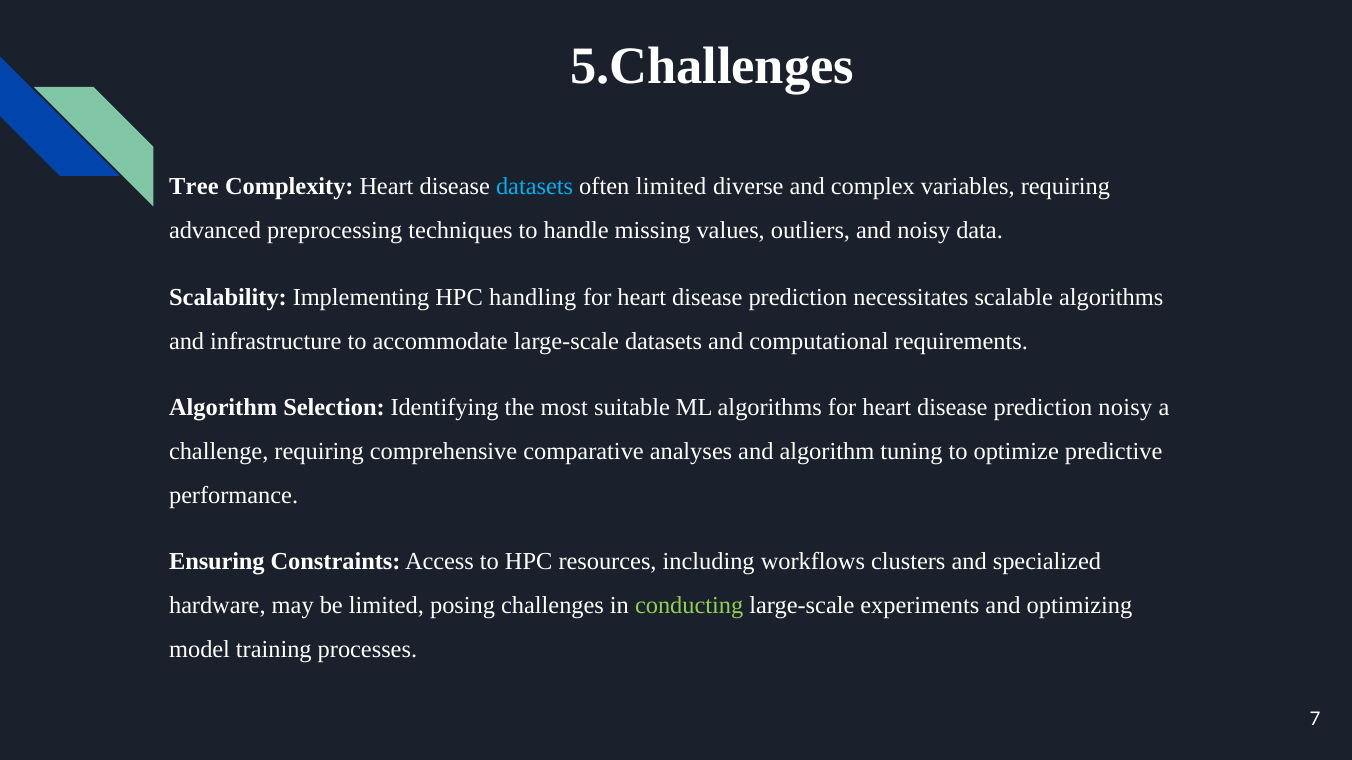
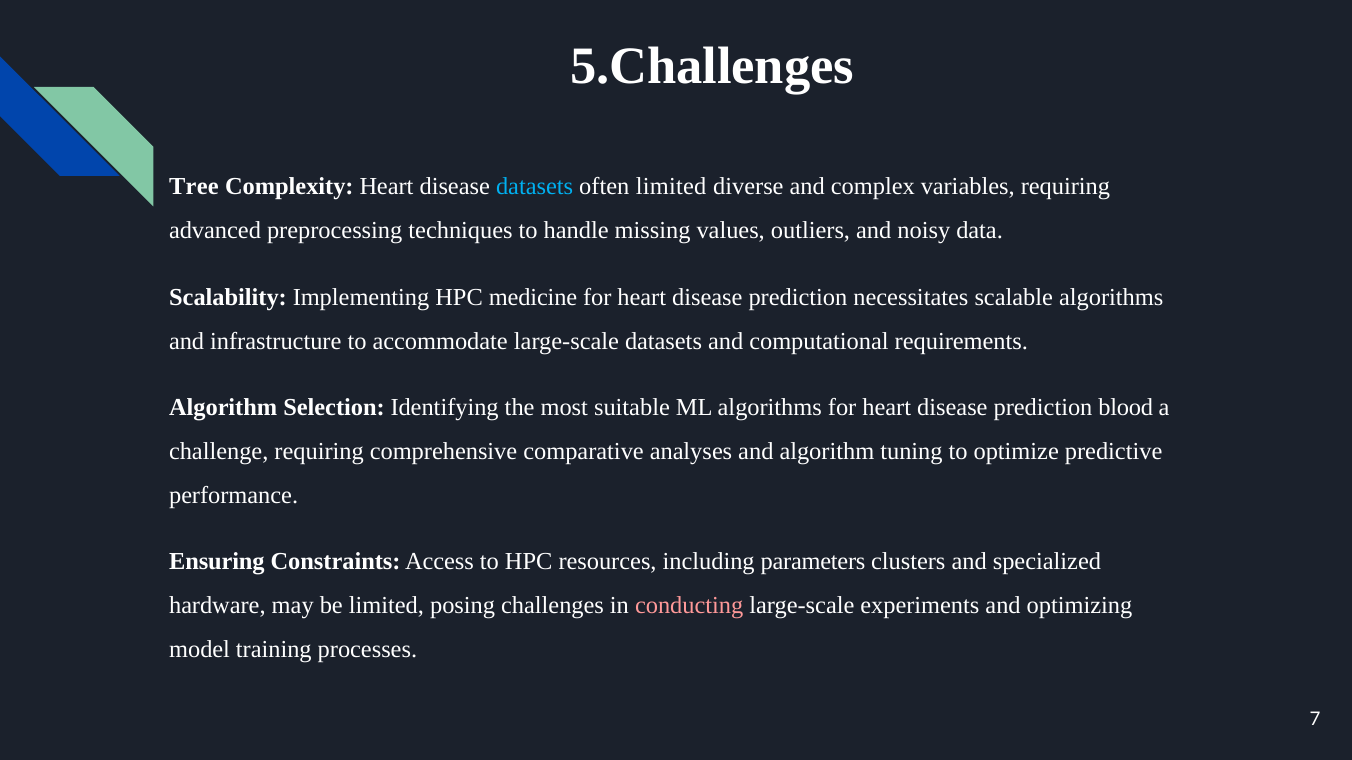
handling: handling -> medicine (533, 297)
prediction noisy: noisy -> blood (1126, 408)
workflows: workflows -> parameters (813, 562)
conducting colour: light green -> pink (689, 606)
